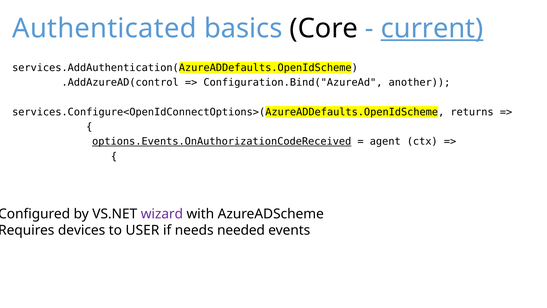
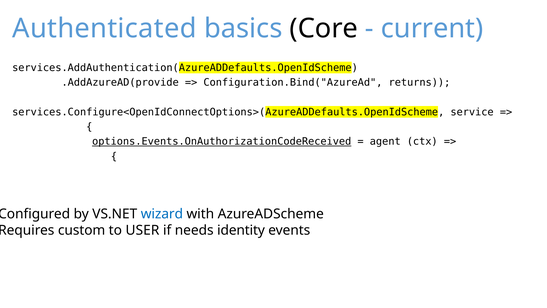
current underline: present -> none (432, 28)
.AddAzureAD(control: .AddAzureAD(control -> .AddAzureAD(provide (120, 82)
another: another -> returns (419, 82)
returns: returns -> service (472, 112)
wizard colour: purple -> blue (162, 214)
devices: devices -> custom (82, 230)
needed: needed -> identity (241, 230)
